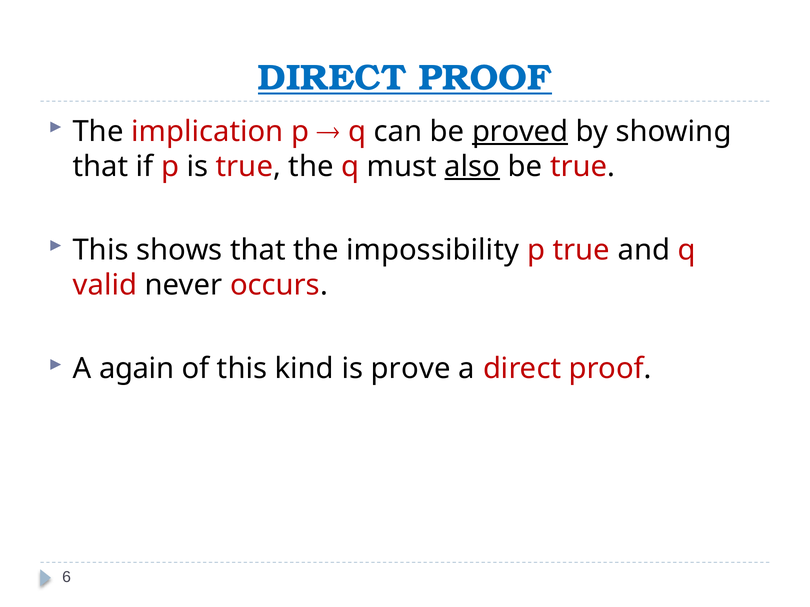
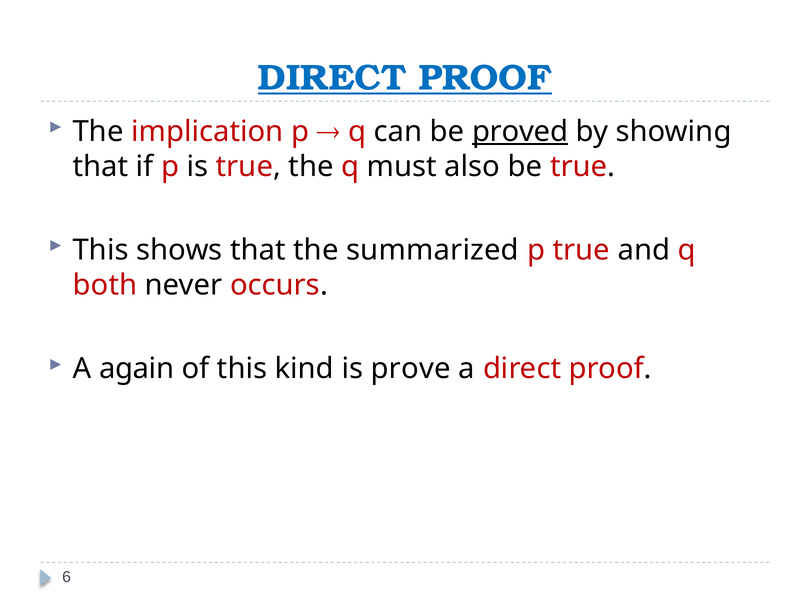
also underline: present -> none (472, 167)
impossibility: impossibility -> summarized (433, 250)
valid: valid -> both (105, 285)
